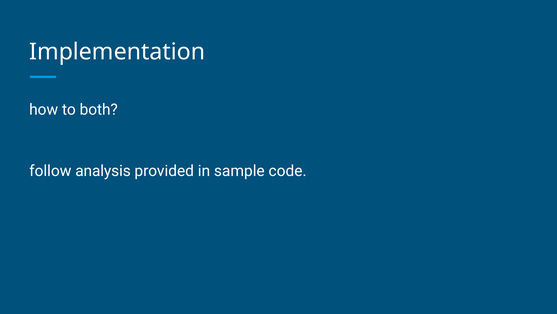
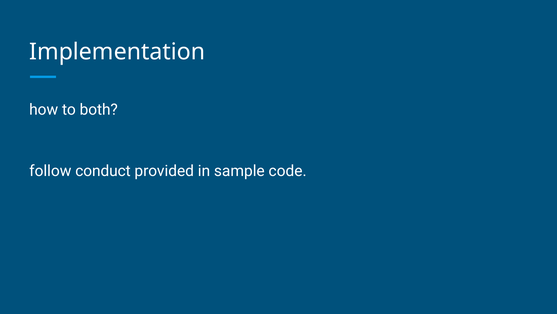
analysis: analysis -> conduct (103, 171)
